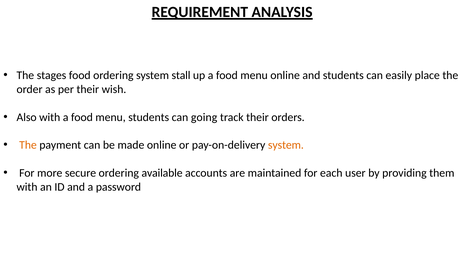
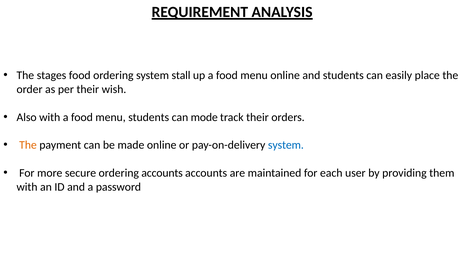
going: going -> mode (204, 117)
system colour: orange -> blue (286, 145)
ordering available: available -> accounts (162, 173)
